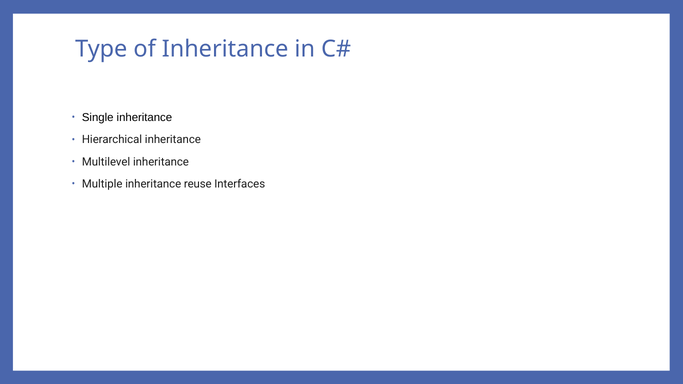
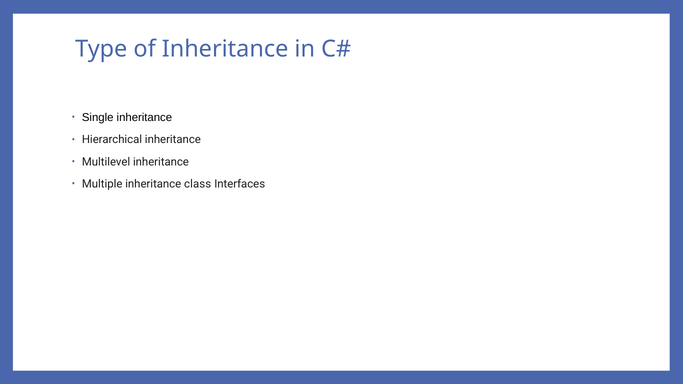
reuse: reuse -> class (198, 184)
